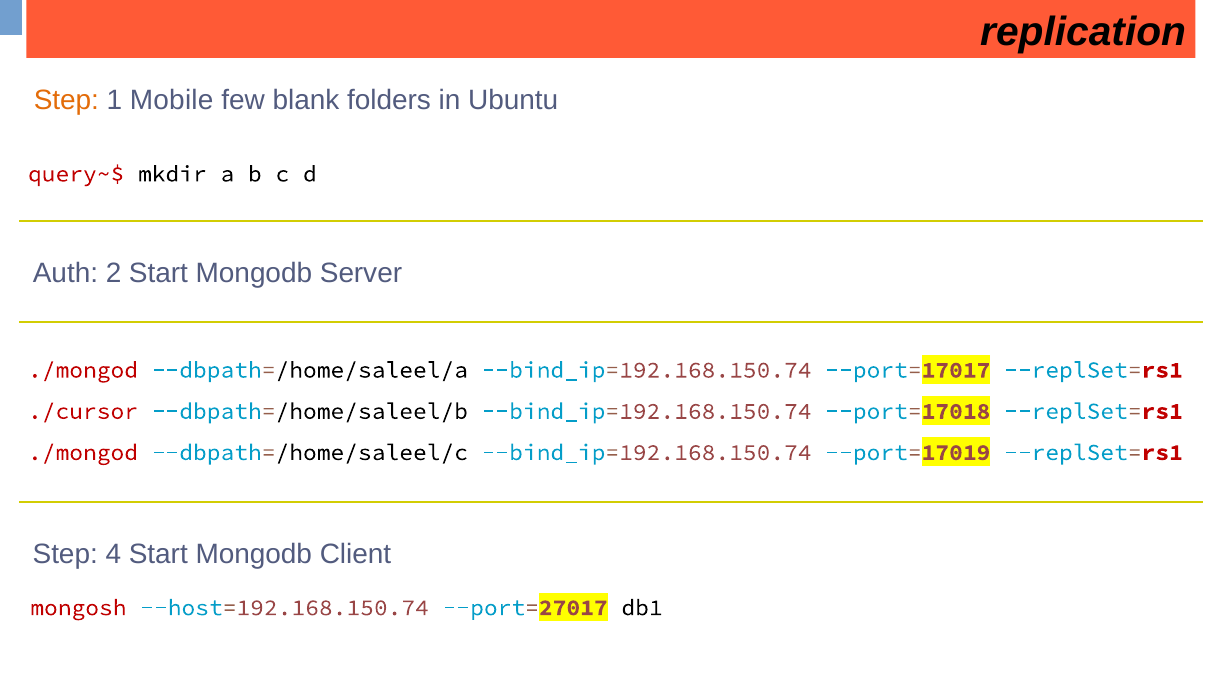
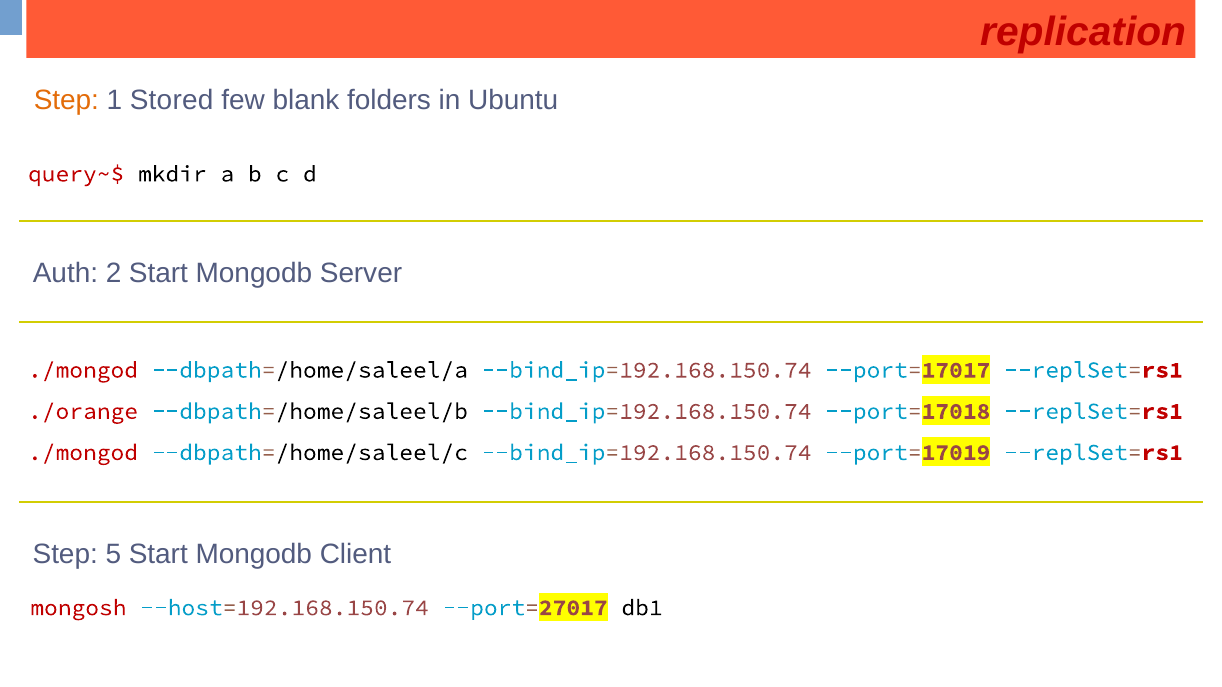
replication colour: black -> red (1083, 32)
Mobile: Mobile -> Stored (172, 100)
./cursor: ./cursor -> ./orange (83, 411)
4: 4 -> 5 (113, 555)
